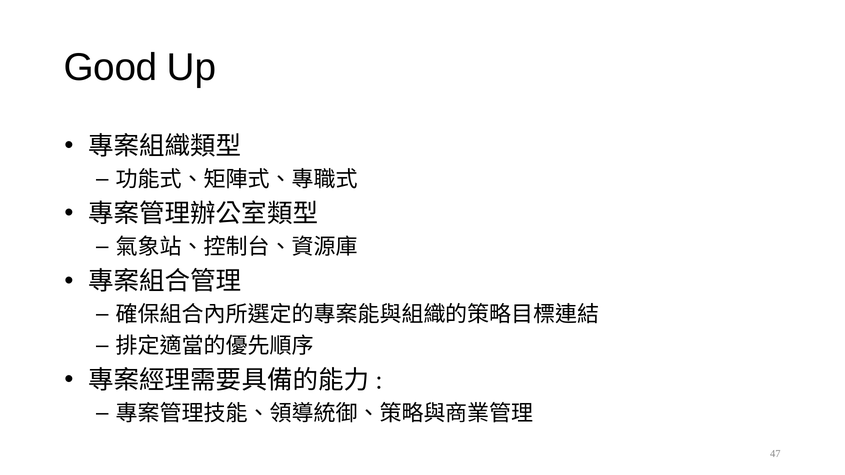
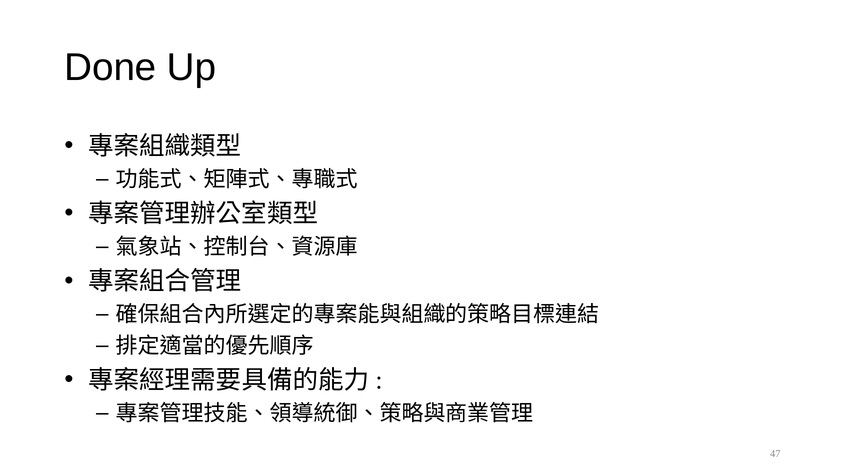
Good: Good -> Done (110, 68)
